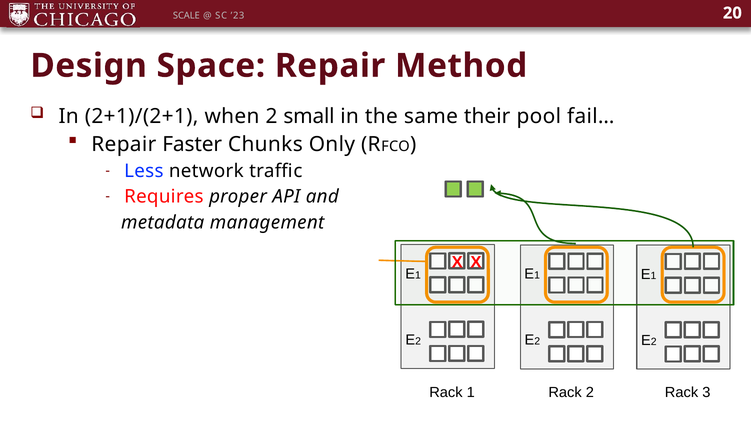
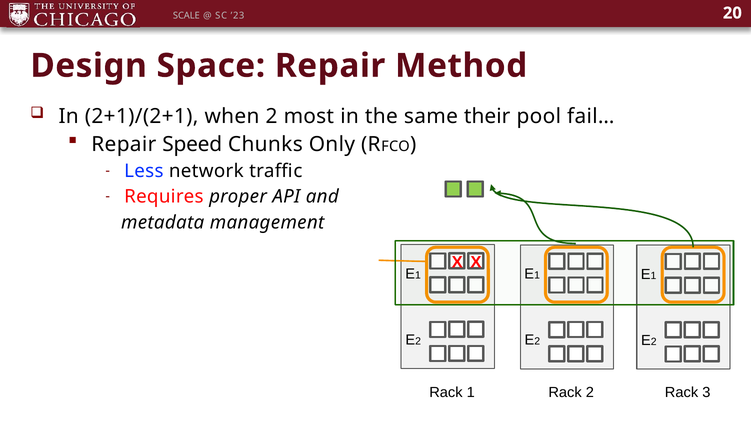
small: small -> most (309, 116)
Faster: Faster -> Speed (192, 145)
